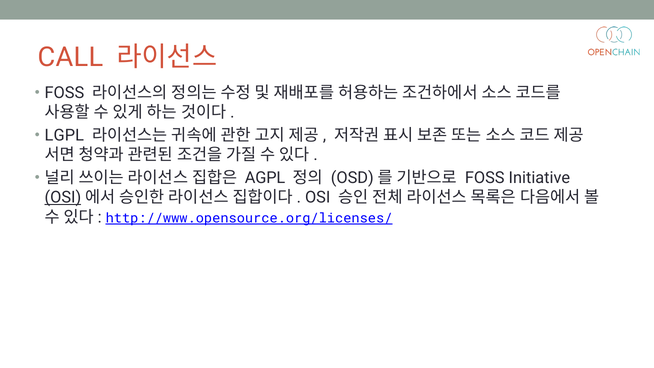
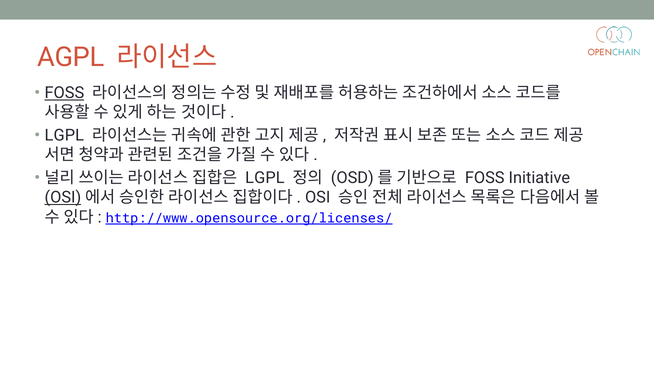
CALL: CALL -> AGPL (71, 57)
FOSS underline: none -> present (64, 93)
AGPL: AGPL -> LGPL (265, 178)
